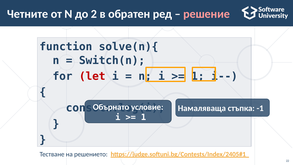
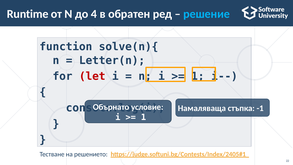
Четните: Четните -> Runtime (28, 14)
2: 2 -> 4 (94, 14)
решение colour: pink -> light blue (207, 14)
Switch(n: Switch(n -> Letter(n (112, 60)
